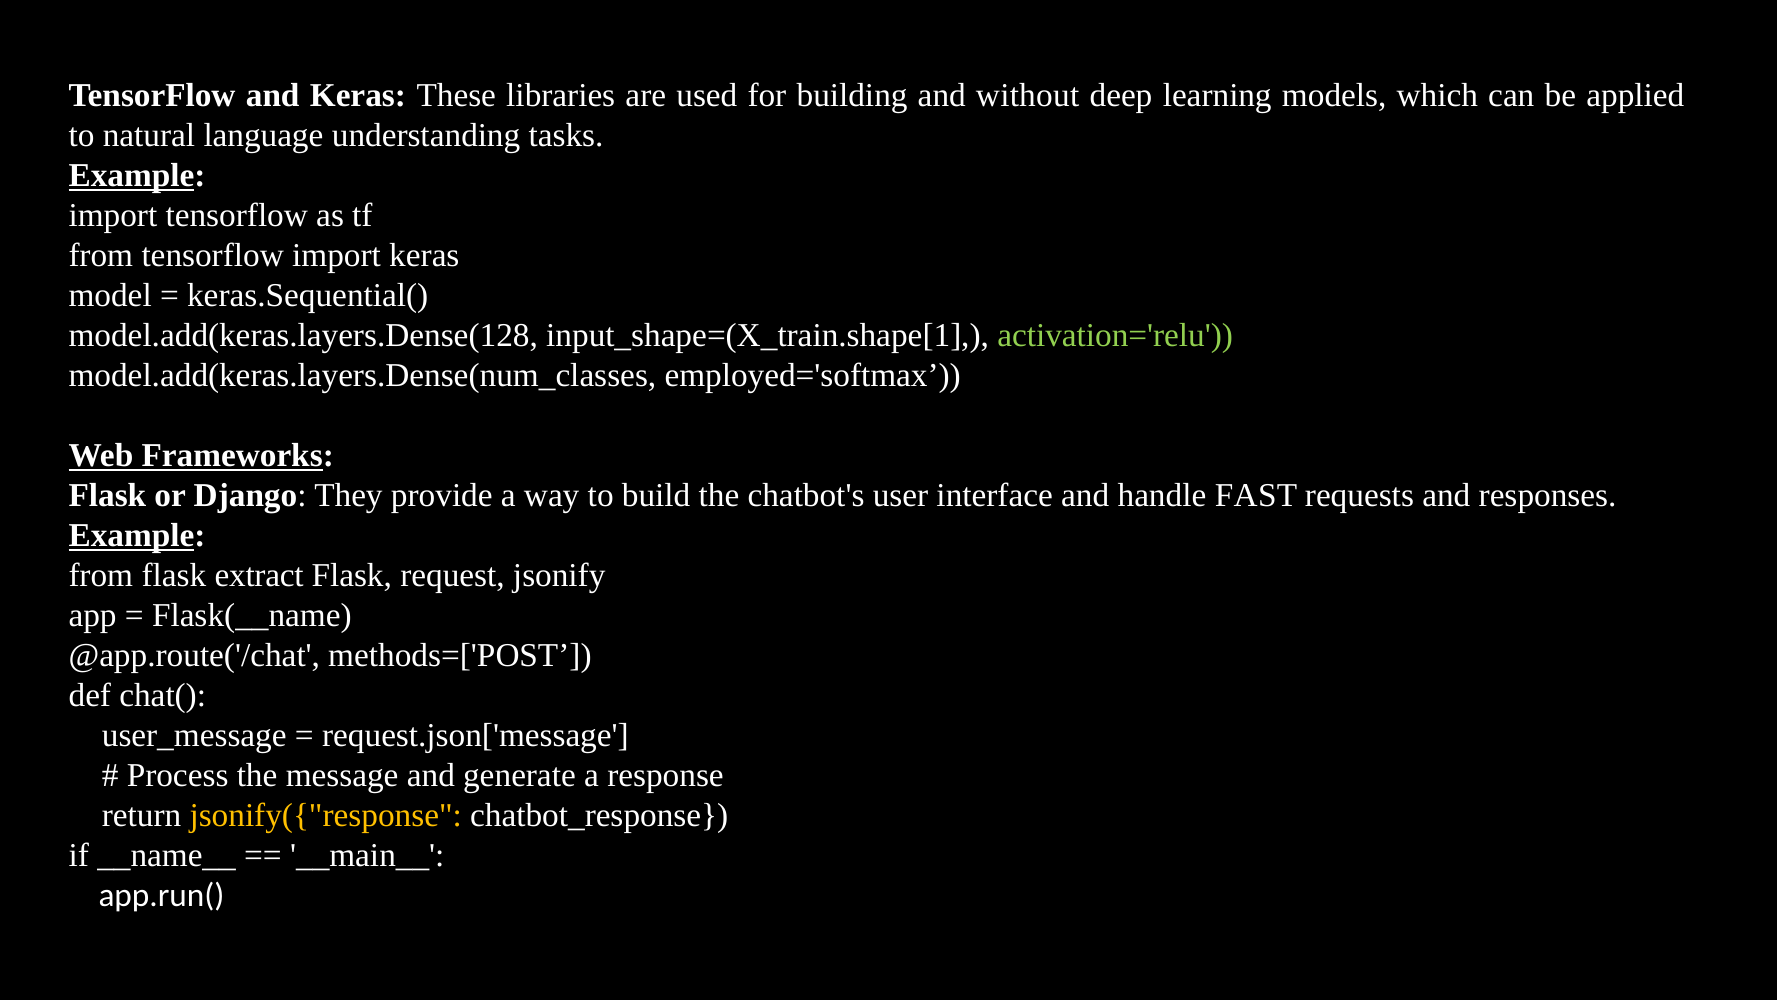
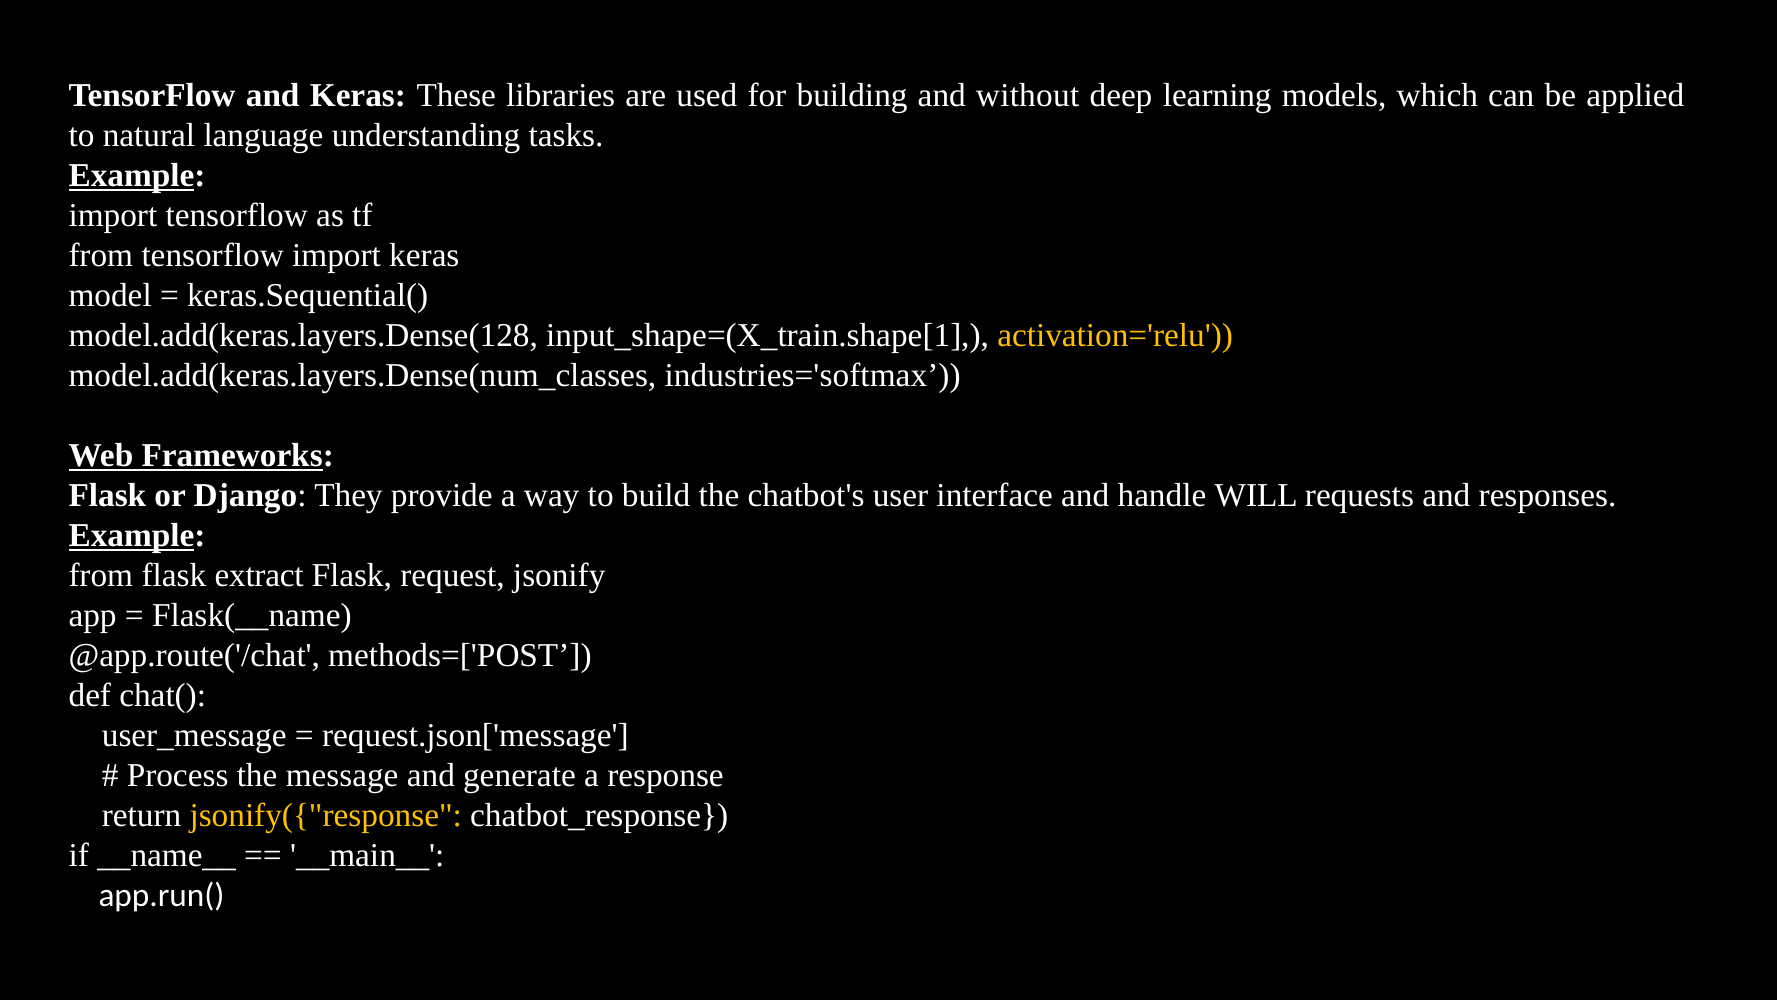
activation='relu colour: light green -> yellow (1115, 335)
employed='softmax: employed='softmax -> industries='softmax (813, 375)
FAST: FAST -> WILL (1256, 495)
